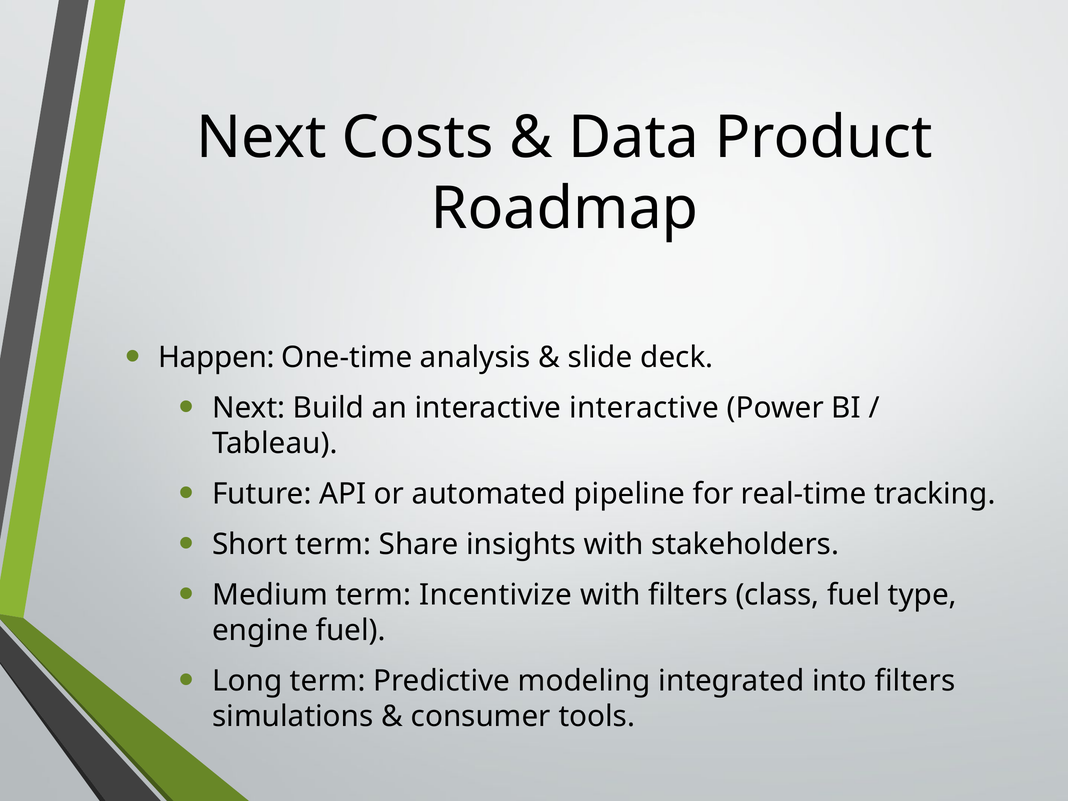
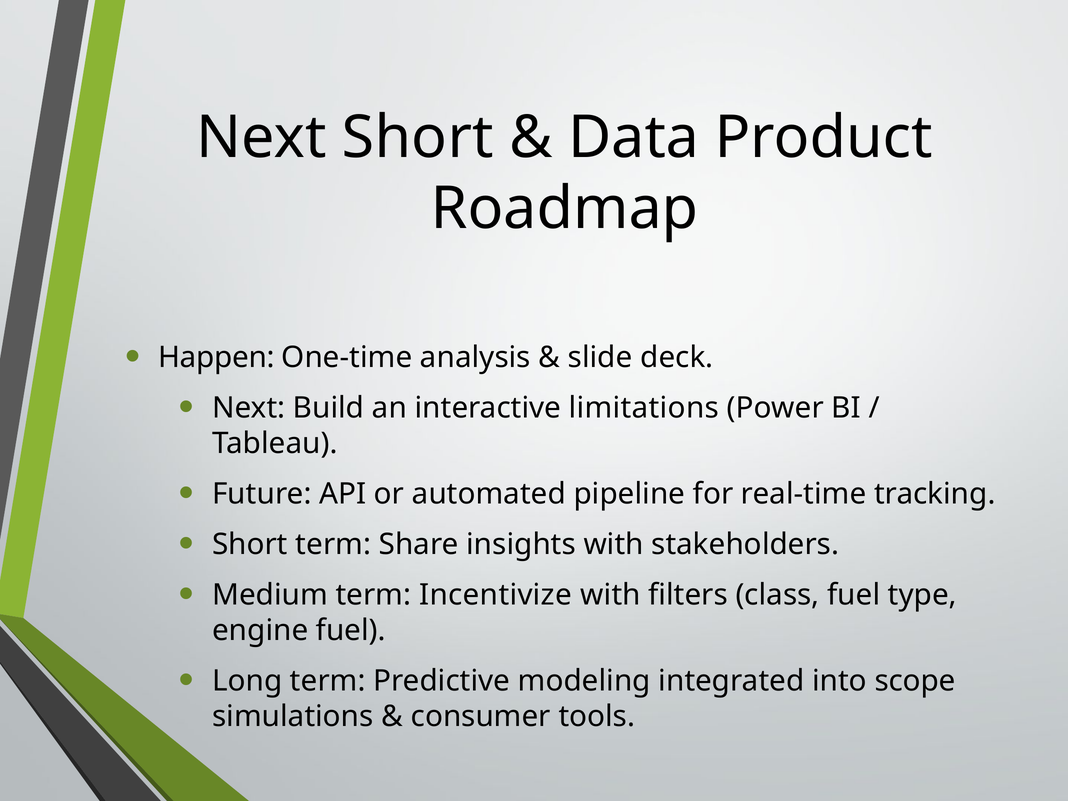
Next Costs: Costs -> Short (418, 138)
interactive interactive: interactive -> limitations (644, 408)
into filters: filters -> scope (915, 681)
